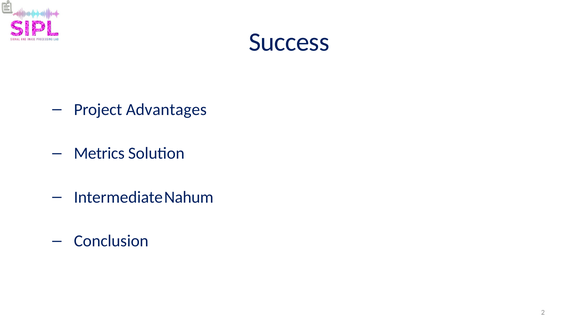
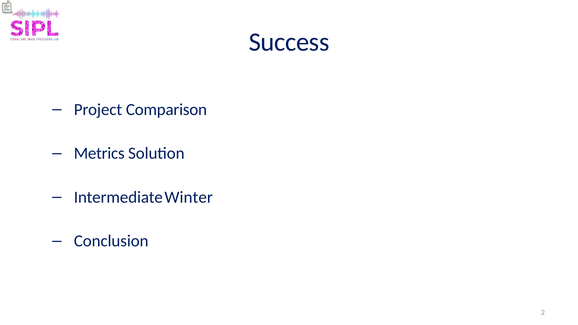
Advantages: Advantages -> Comparison (166, 110)
Nahum: Nahum -> Winter (189, 197)
